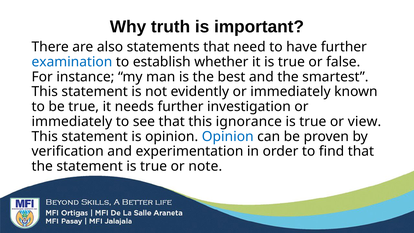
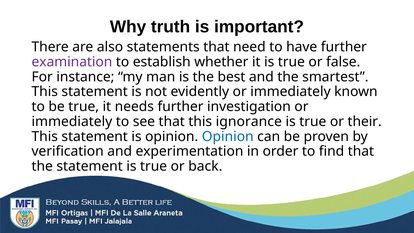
examination colour: blue -> purple (72, 62)
view: view -> their (365, 121)
note: note -> back (205, 166)
